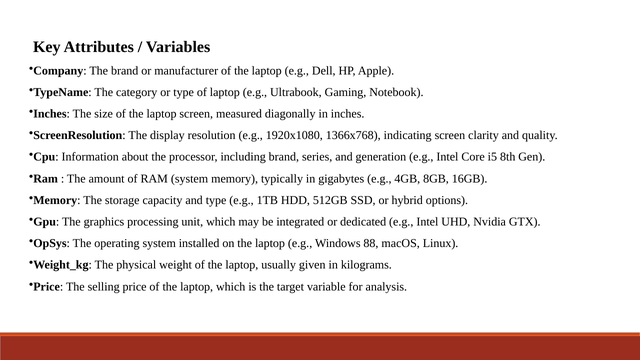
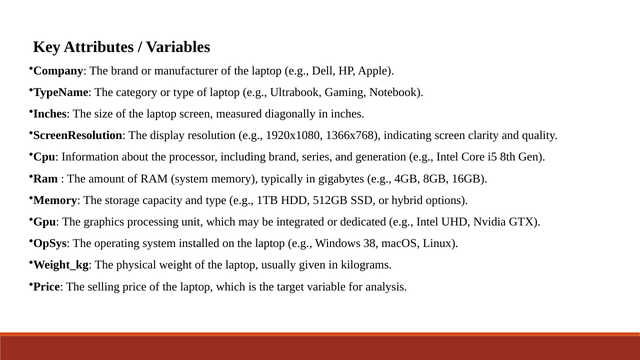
88: 88 -> 38 (371, 243)
